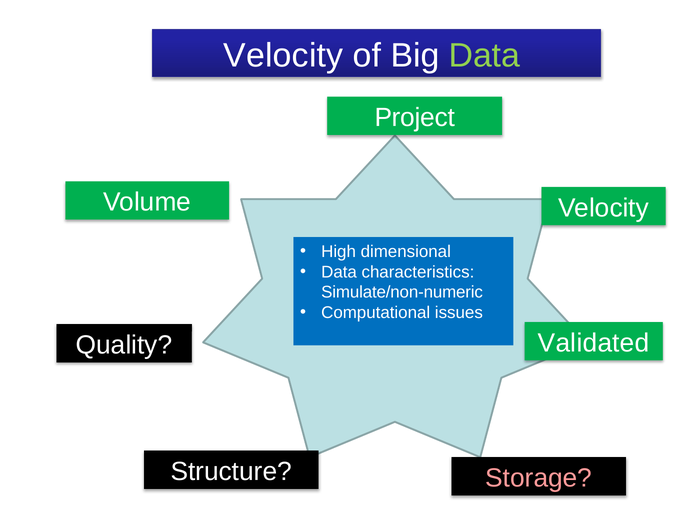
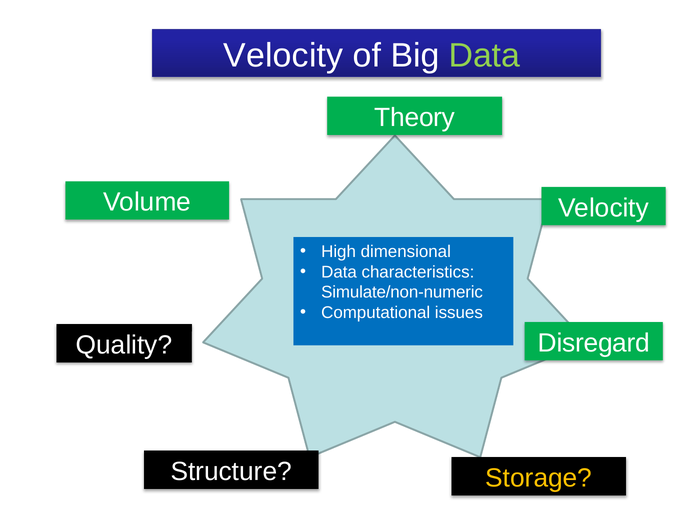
Project: Project -> Theory (415, 118)
Validated: Validated -> Disregard (594, 343)
Storage colour: pink -> yellow (539, 478)
